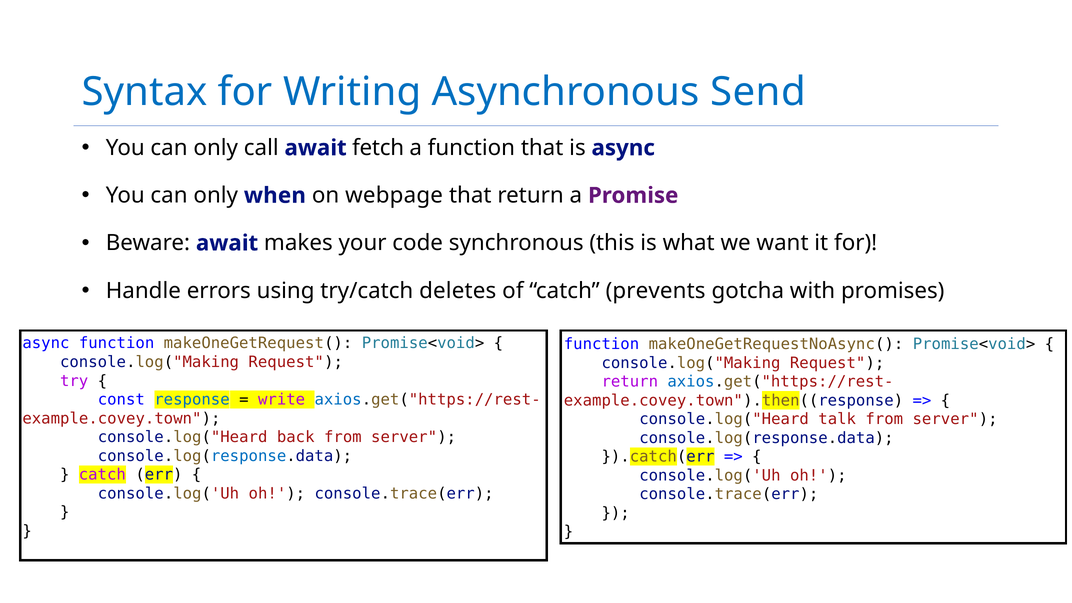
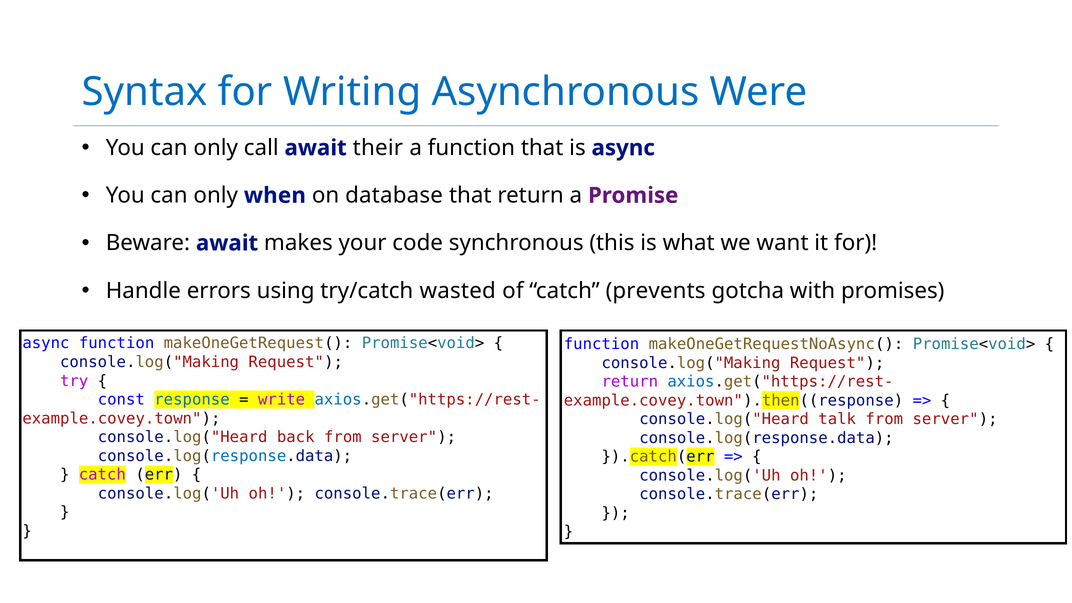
Send: Send -> Were (759, 92)
fetch: fetch -> their (378, 148)
webpage: webpage -> database (394, 195)
deletes: deletes -> wasted (458, 291)
